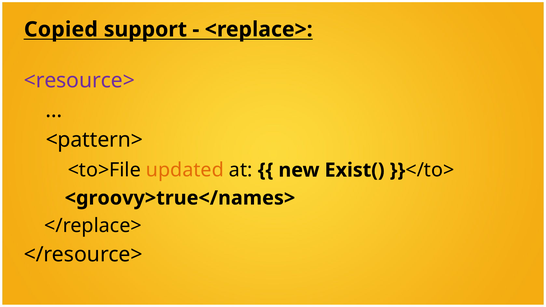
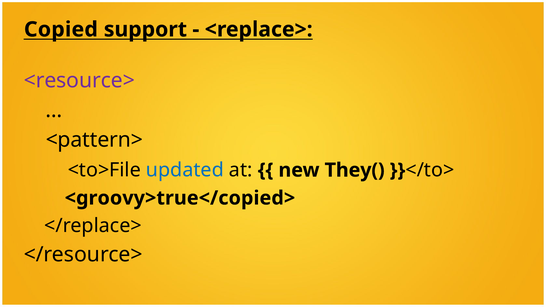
updated colour: orange -> blue (185, 170)
Exist(: Exist( -> They( (355, 170)
<groovy>true</names>: <groovy>true</names> -> <groovy>true</copied> (180, 198)
